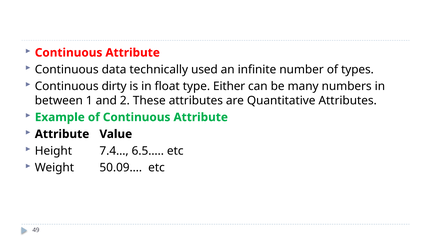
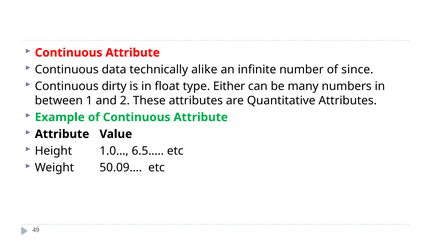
used: used -> alike (204, 70)
types: types -> since (357, 70)
7.4…: 7.4… -> 1.0… (114, 151)
